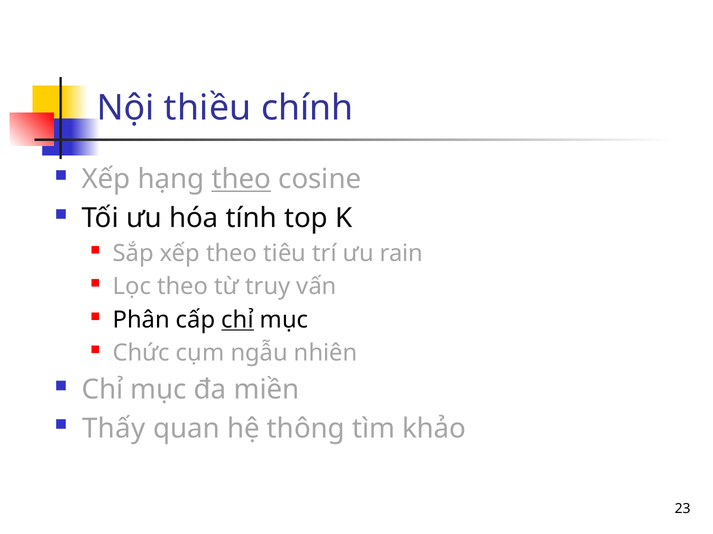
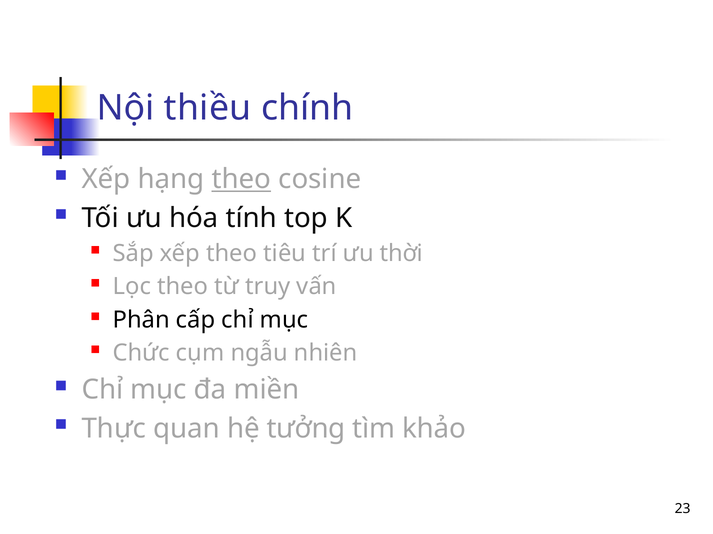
rain: rain -> thời (401, 254)
chỉ underline: present -> none (238, 320)
Thấy: Thấy -> Thực (114, 429)
thông: thông -> tưởng (306, 429)
